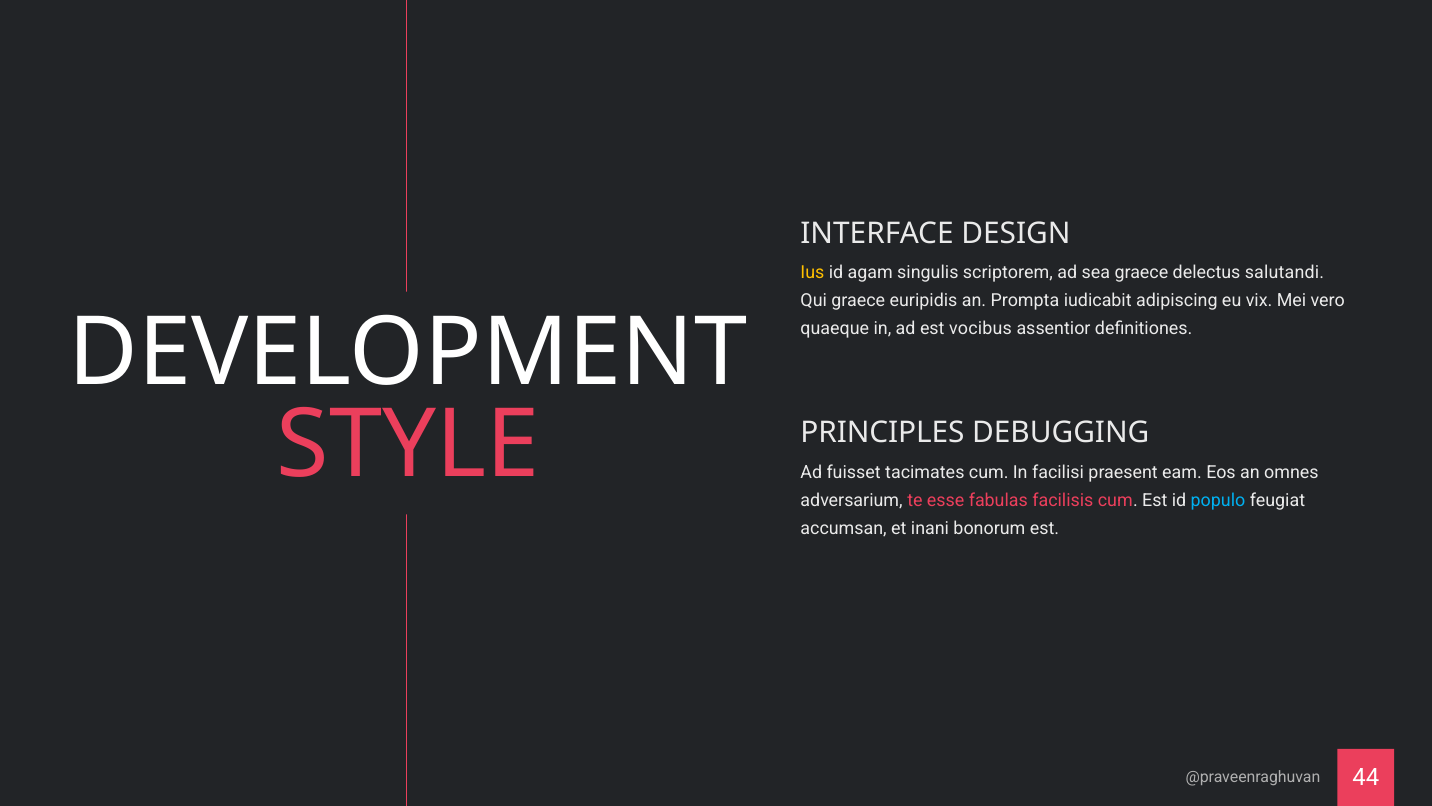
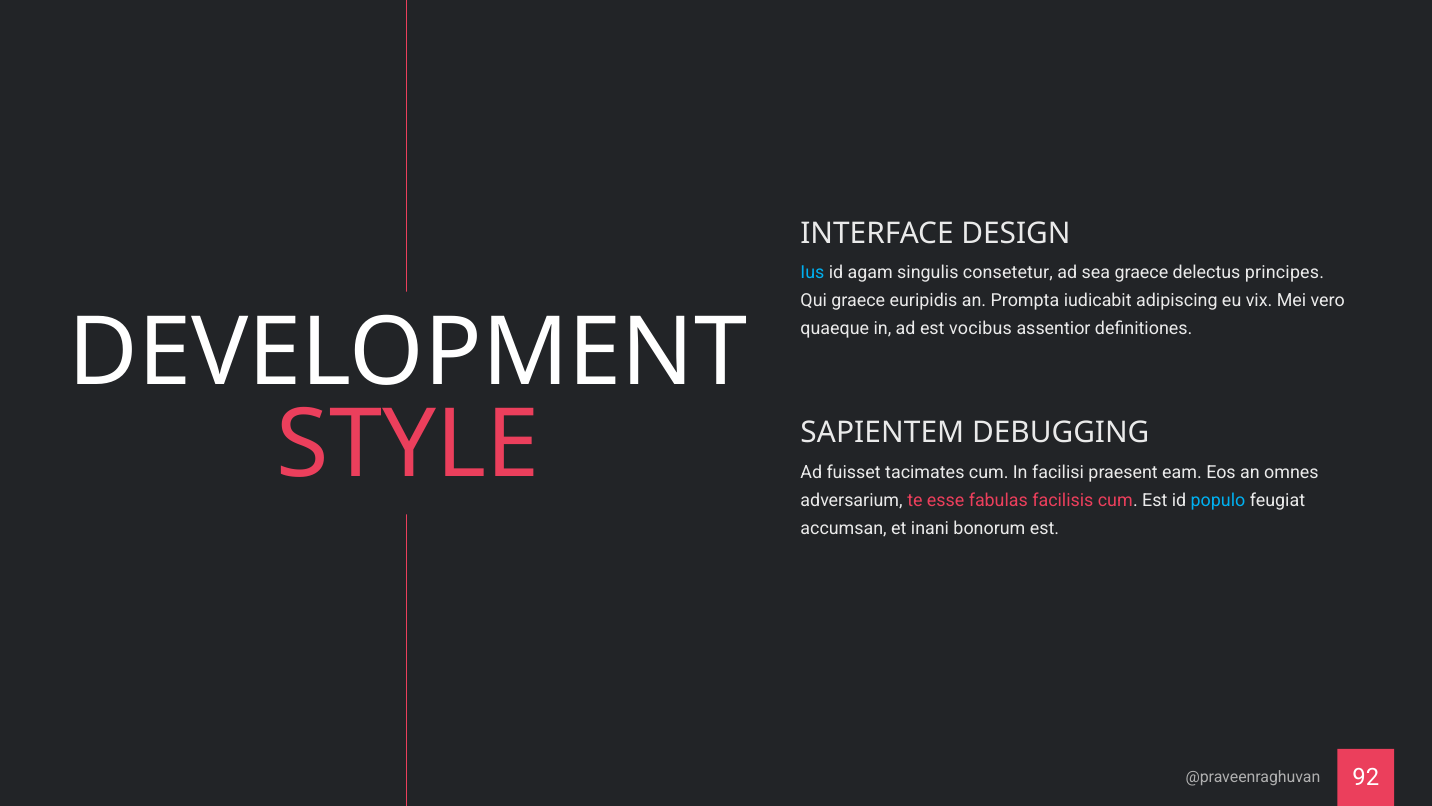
Ius colour: yellow -> light blue (812, 272)
scriptorem: scriptorem -> consetetur (1008, 272)
salutandi: salutandi -> principes (1284, 272)
PRINCIPLES: PRINCIPLES -> SAPIENTEM (882, 433)
44: 44 -> 92 (1366, 777)
